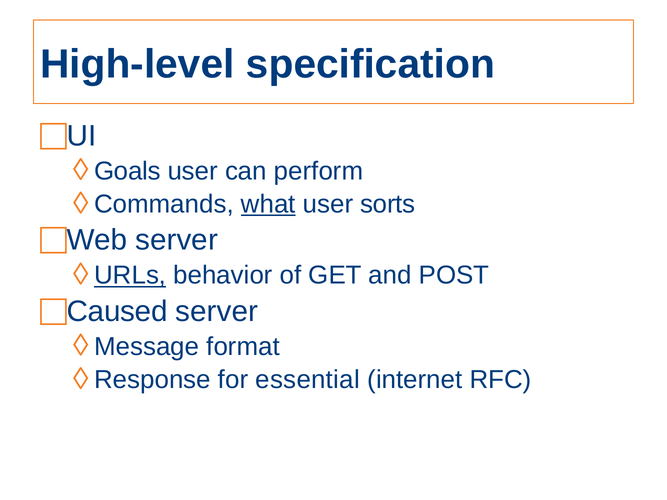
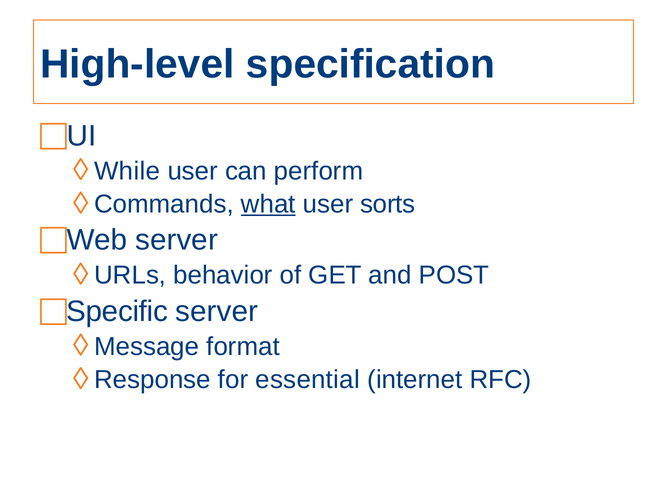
Goals: Goals -> While (127, 171)
URLs underline: present -> none (130, 276)
Caused: Caused -> Specific (117, 312)
